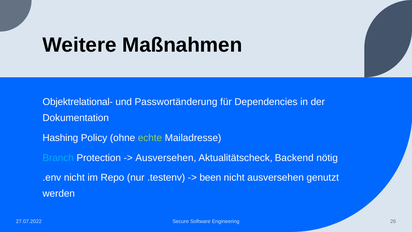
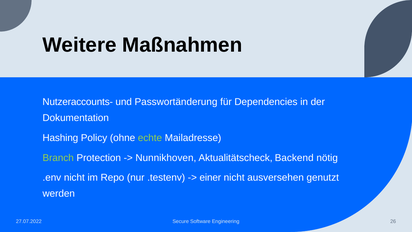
Objektrelational-: Objektrelational- -> Nutzeraccounts- (78, 102)
Branch colour: light blue -> light green (58, 158)
Ausversehen: Ausversehen -> Nunnikhoven (166, 158)
been: been -> einer (210, 177)
